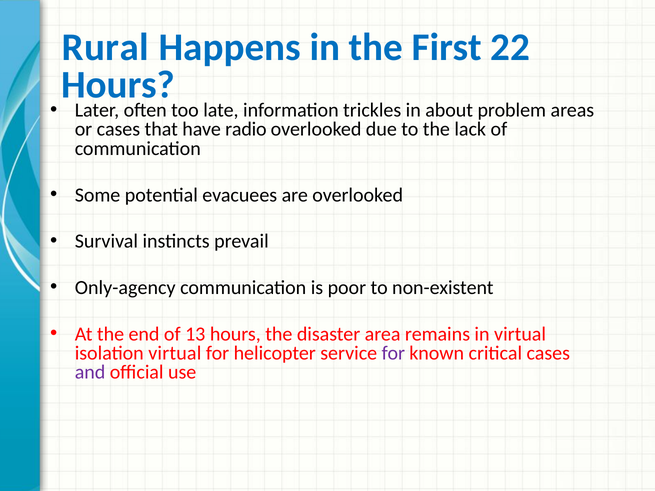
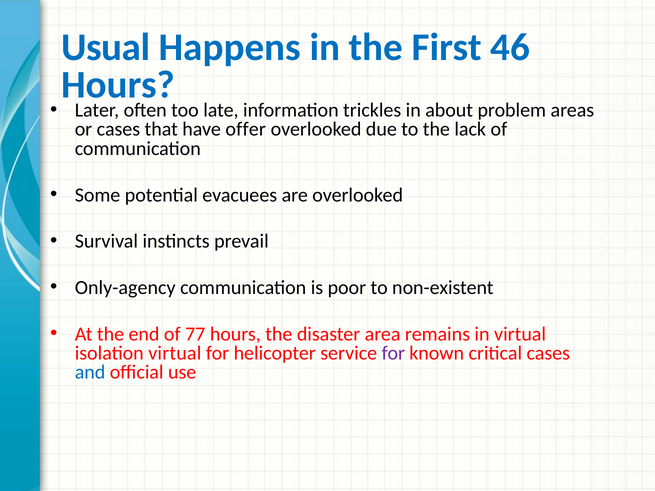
Rural: Rural -> Usual (106, 47)
22: 22 -> 46 (510, 47)
radio: radio -> offer (246, 129)
13: 13 -> 77 (195, 334)
and colour: purple -> blue (90, 372)
